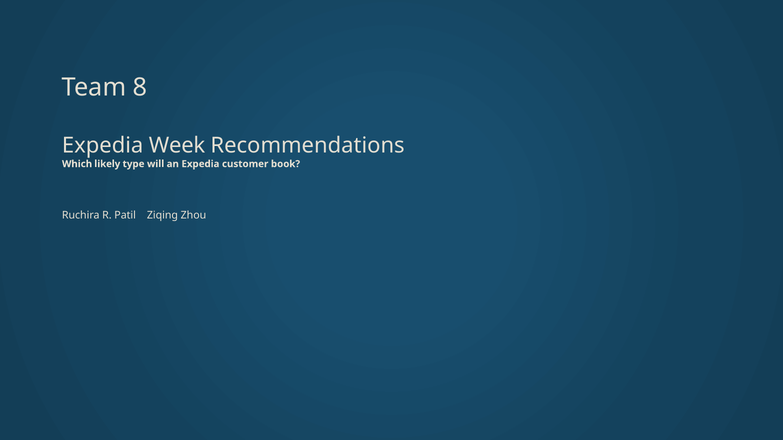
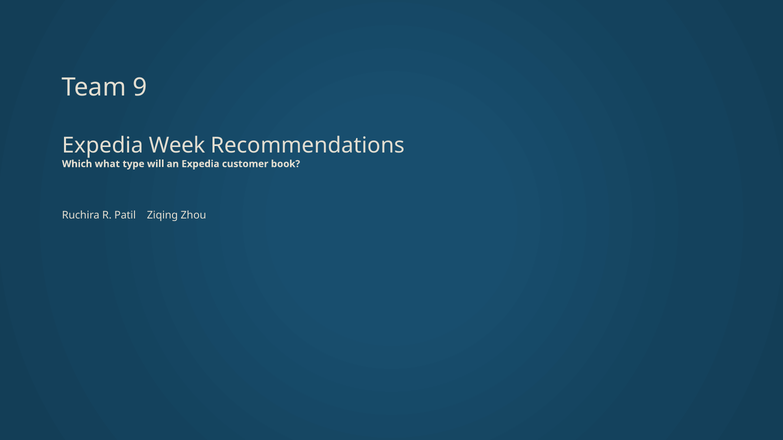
8: 8 -> 9 (140, 87)
likely: likely -> what (107, 164)
